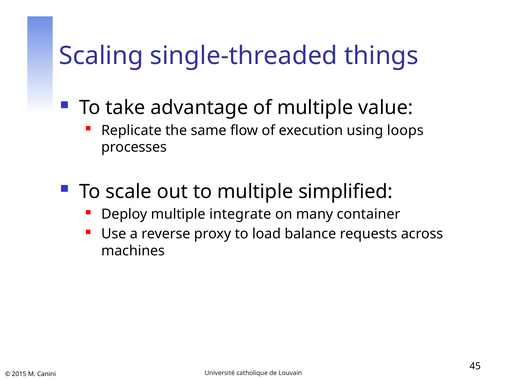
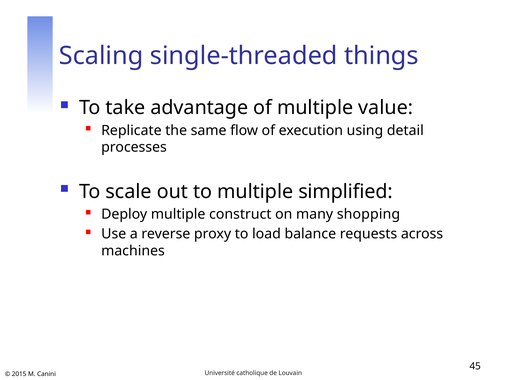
loops: loops -> detail (405, 130)
integrate: integrate -> construct (240, 214)
container: container -> shopping (368, 214)
